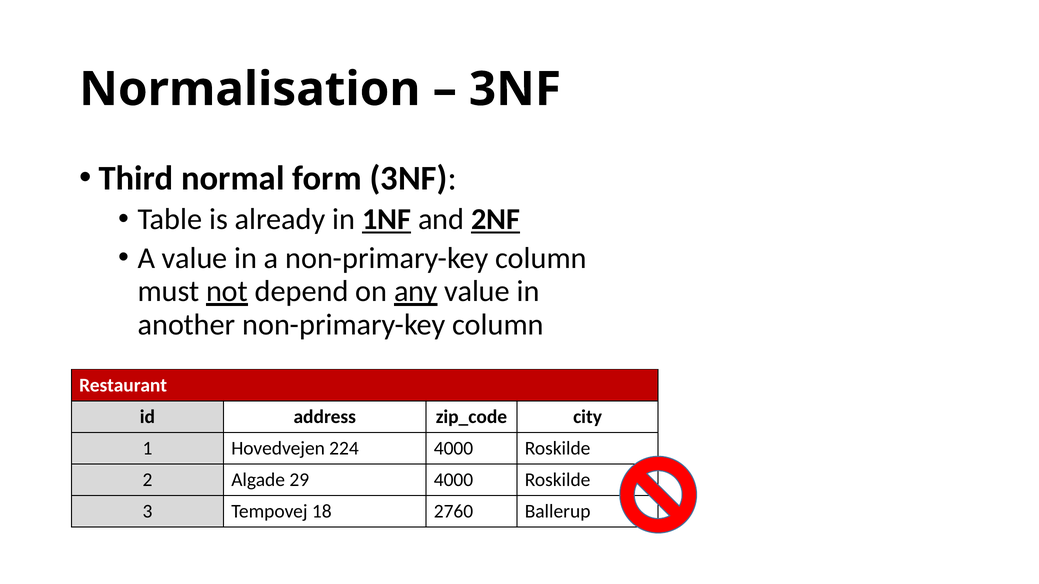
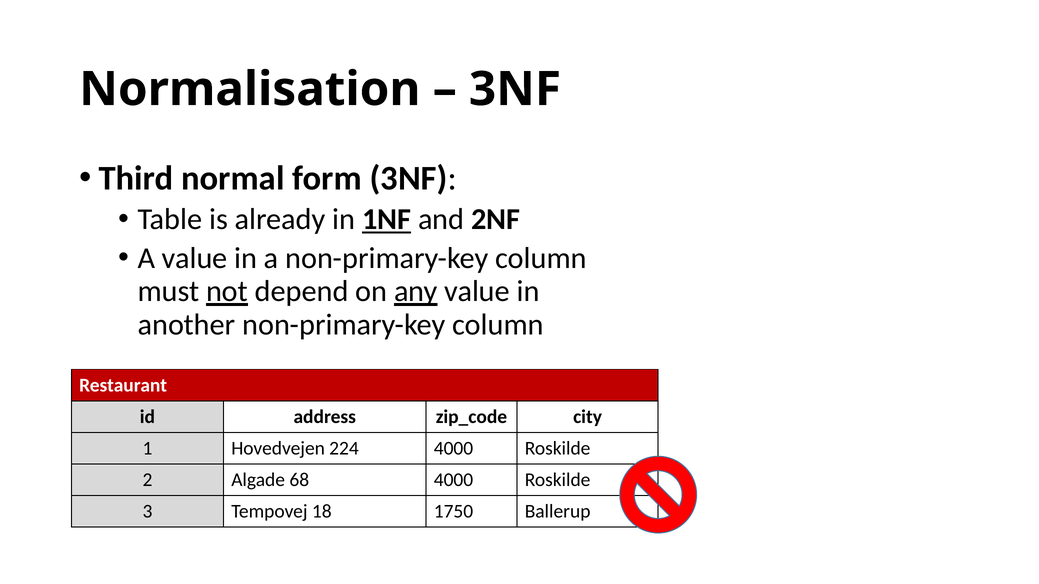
2NF underline: present -> none (496, 220)
29: 29 -> 68 (299, 480)
2760: 2760 -> 1750 (453, 512)
